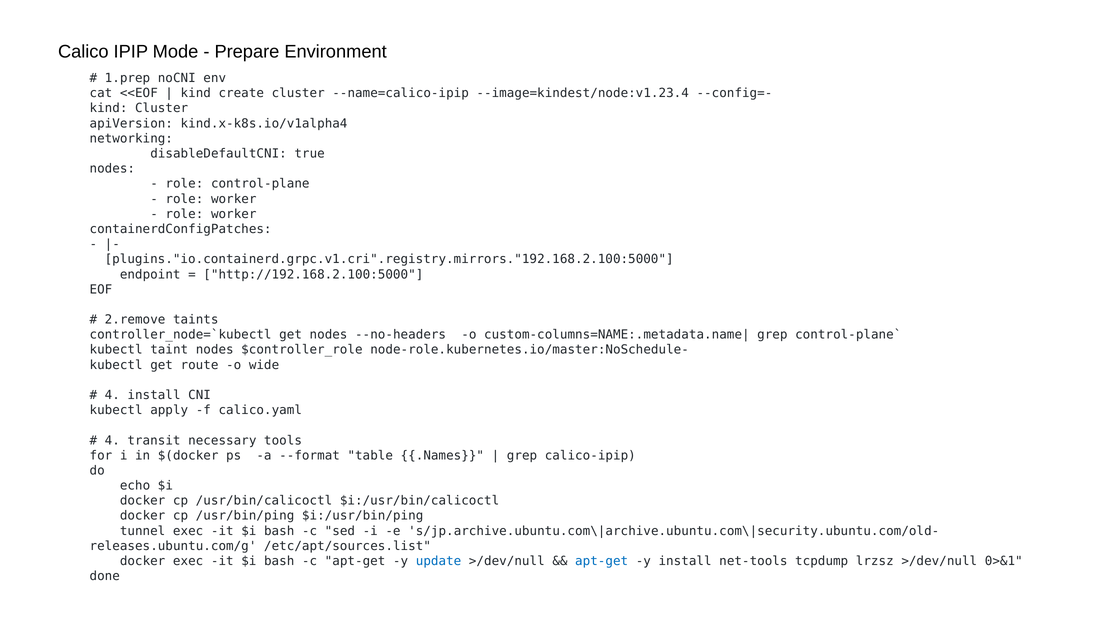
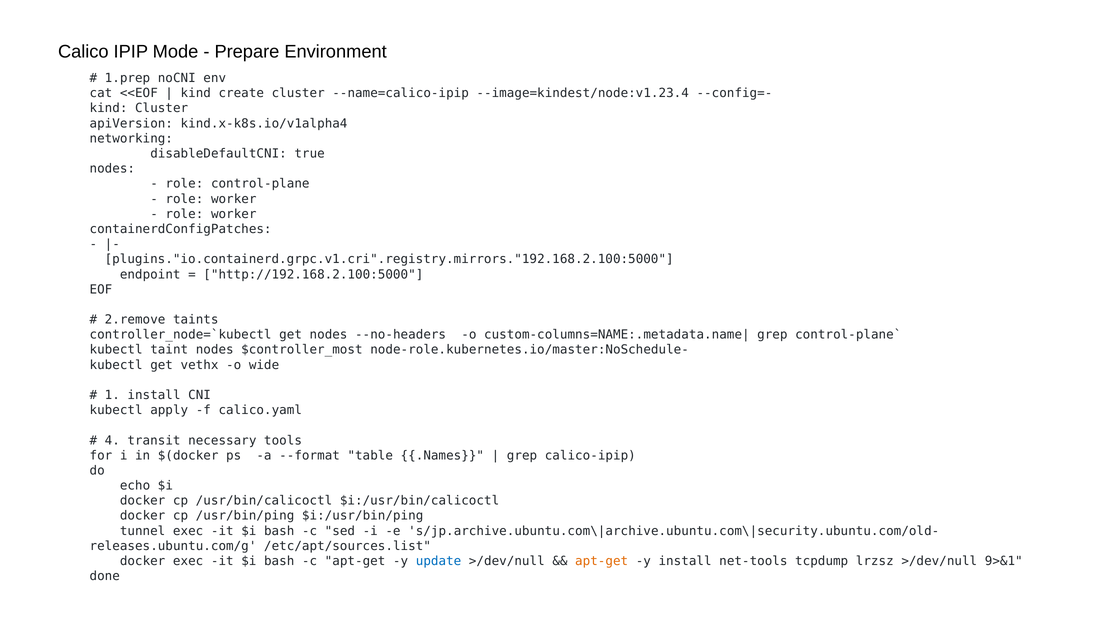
$controller_role: $controller_role -> $controller_most (302, 350)
route: route -> vethx (200, 365)
4: 4 -> 1 (112, 395)
apt-get colour: blue -> orange (602, 561)
0>&1: 0>&1 -> 9>&1 (1004, 561)
